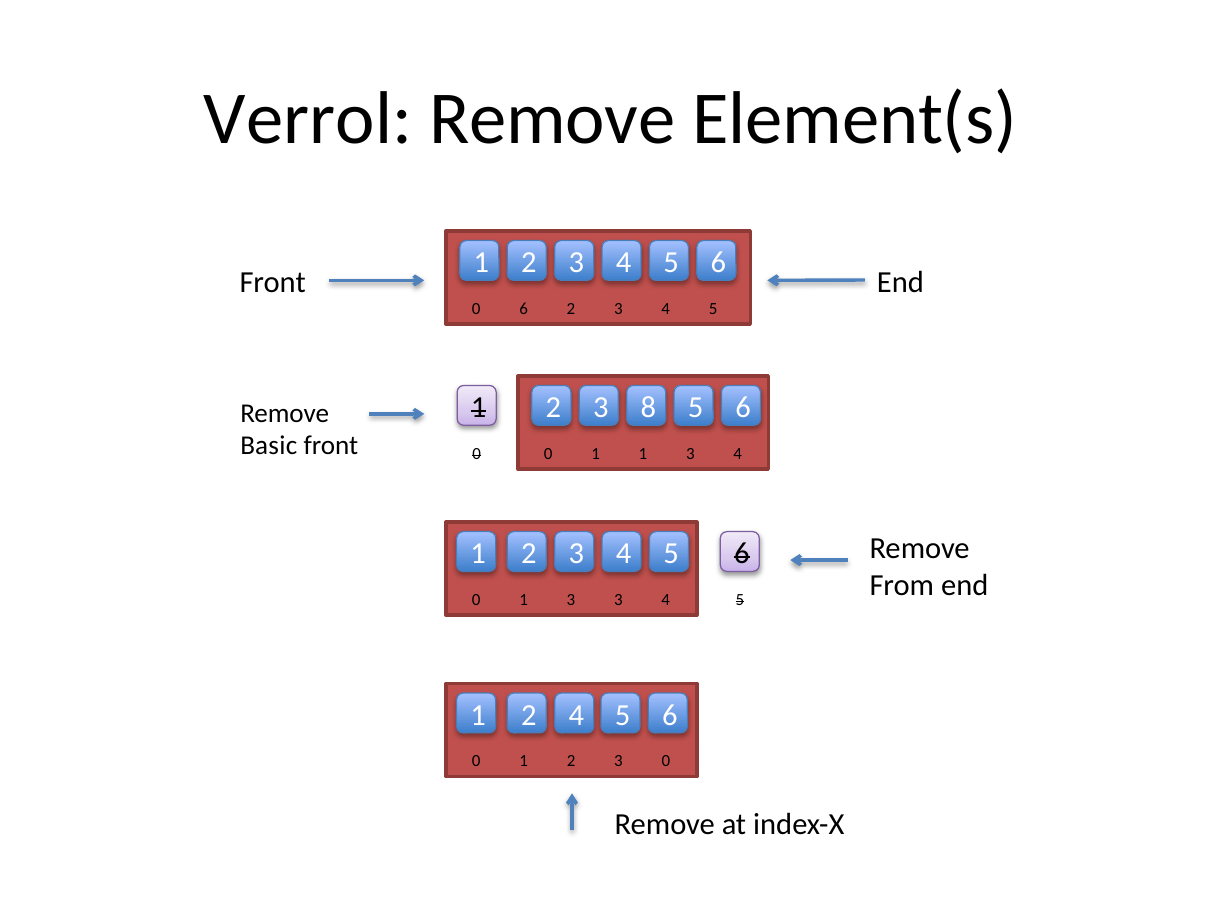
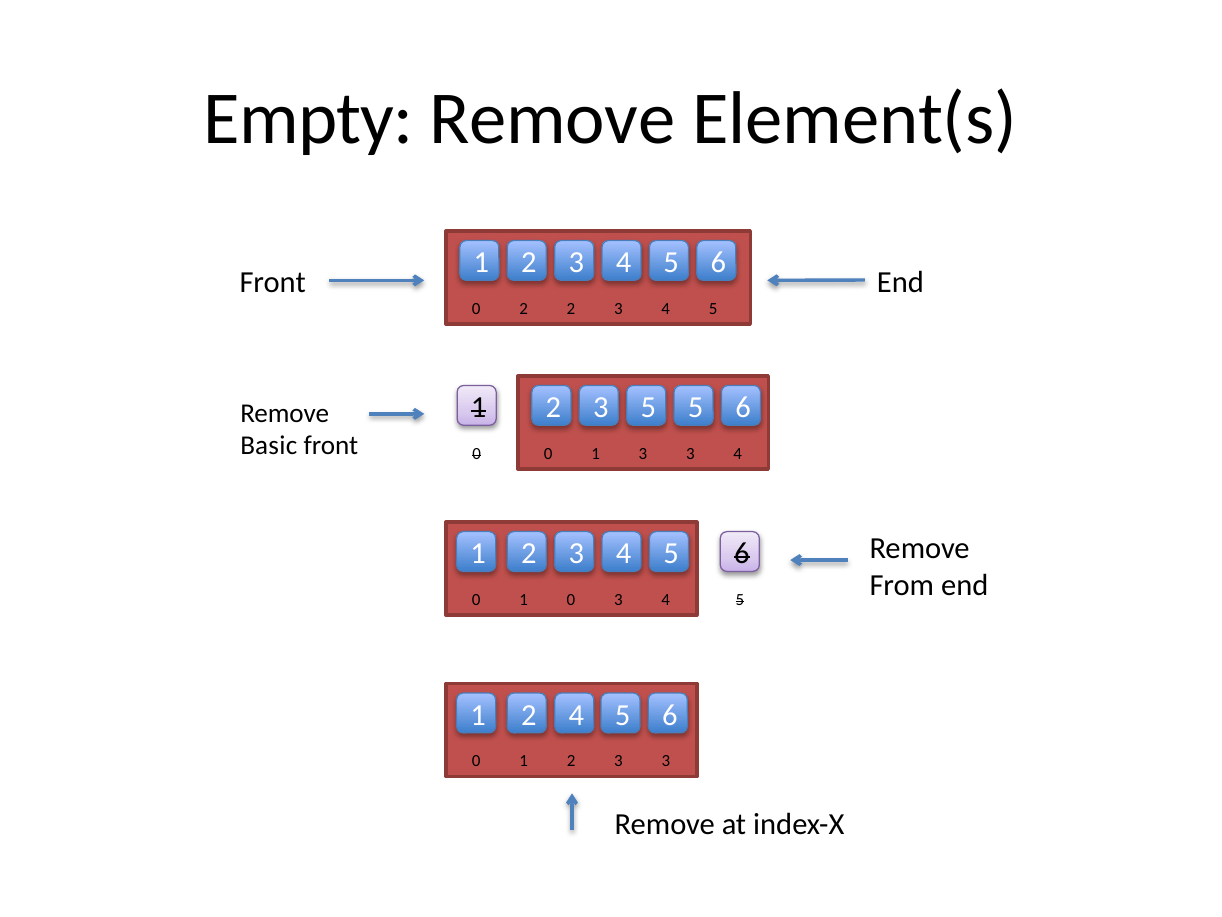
Verrol: Verrol -> Empty (309, 118)
0 6: 6 -> 2 (524, 308)
3 8: 8 -> 5 (648, 407)
1 1: 1 -> 3 (643, 453)
0 1 3: 3 -> 0 (571, 599)
2 3 0: 0 -> 3 (666, 761)
